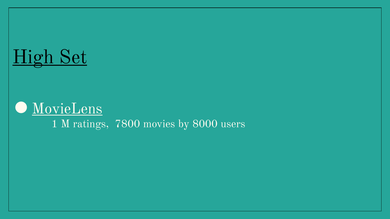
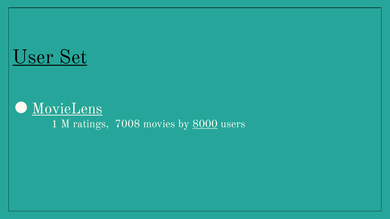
High: High -> User (33, 57)
7800: 7800 -> 7008 (128, 124)
8000 underline: none -> present (205, 124)
